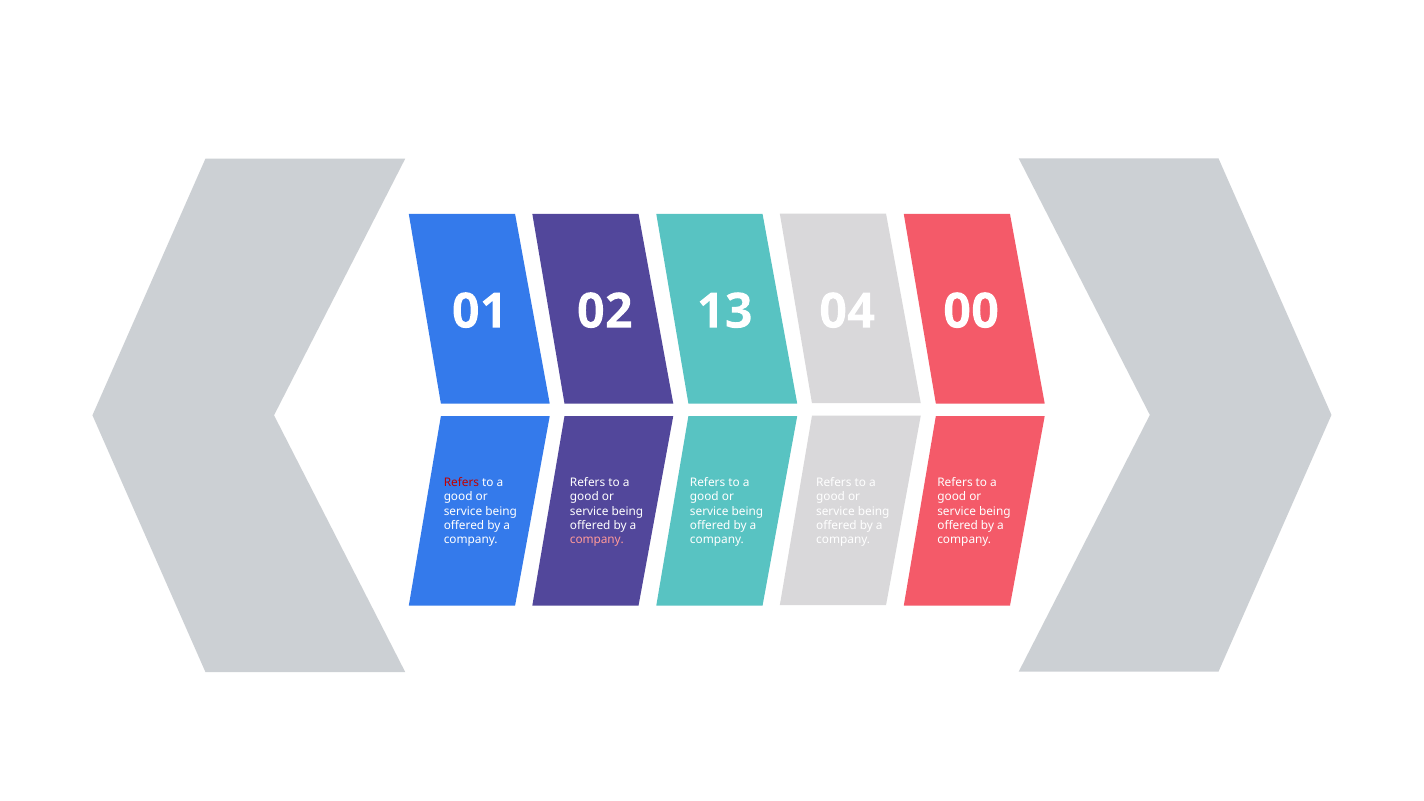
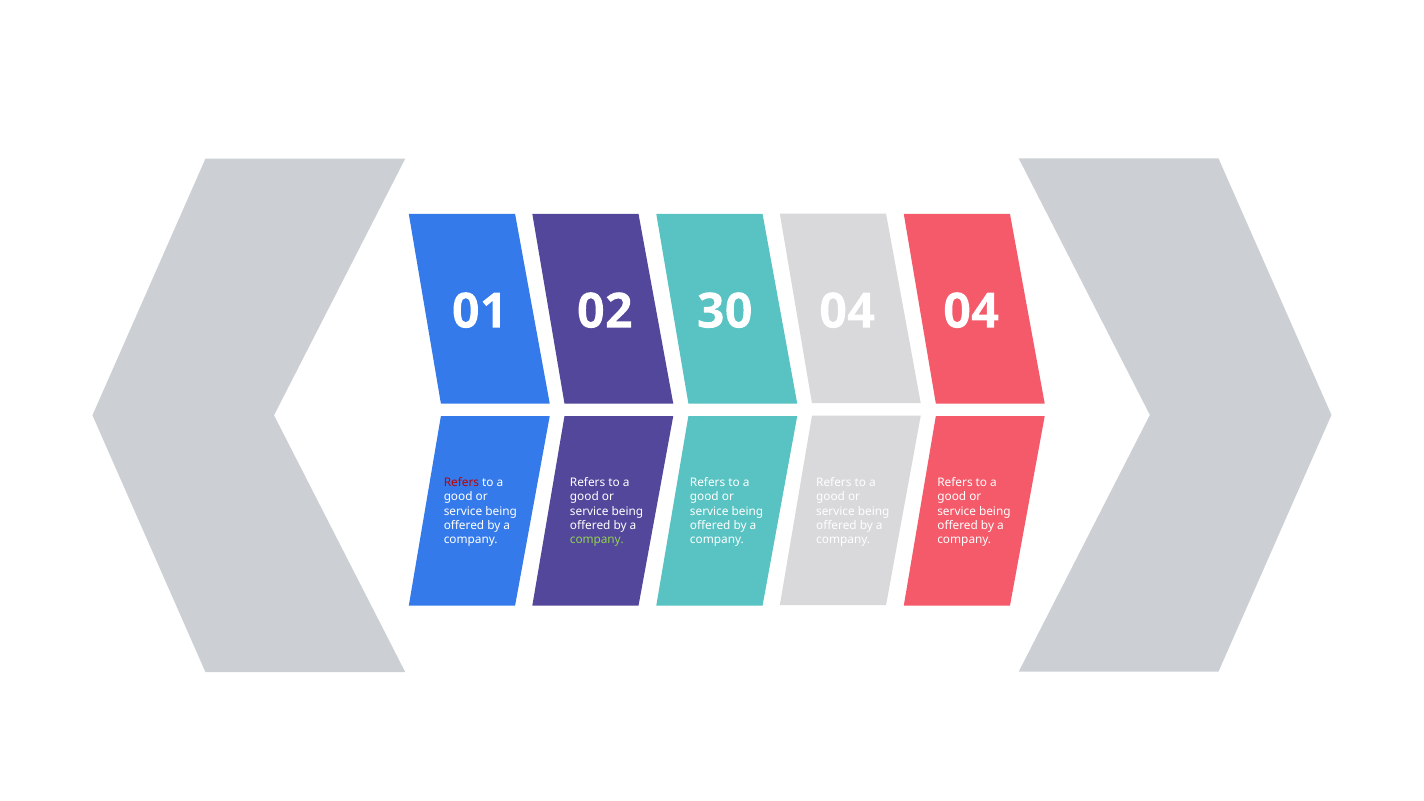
13: 13 -> 30 (725, 312)
04 00: 00 -> 04 (971, 312)
company colour: pink -> light green (597, 540)
